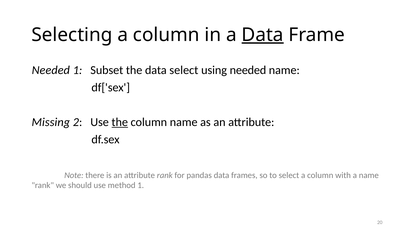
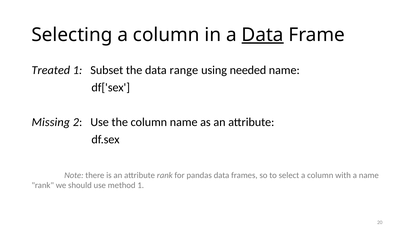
Needed: Needed -> Treated (51, 70)
data select: select -> range (184, 70)
the underline: present -> none (120, 122)
